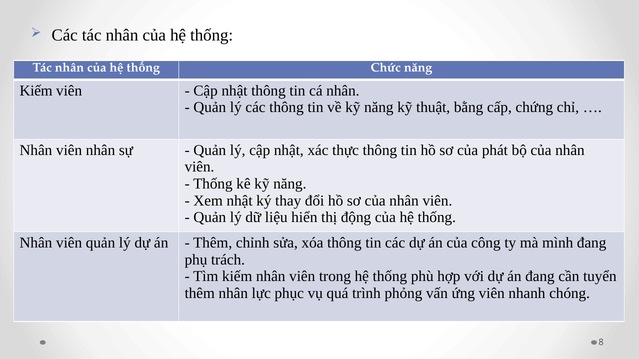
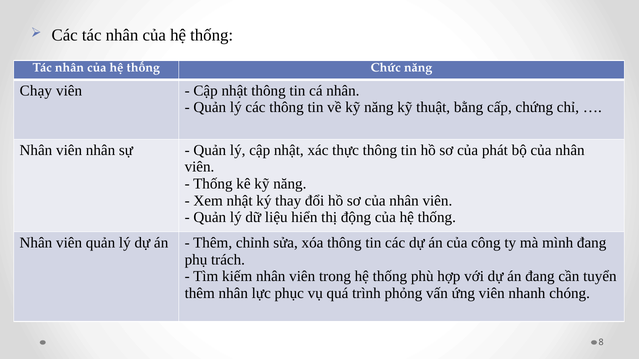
Kiếm: Kiếm -> Chạy (36, 91)
